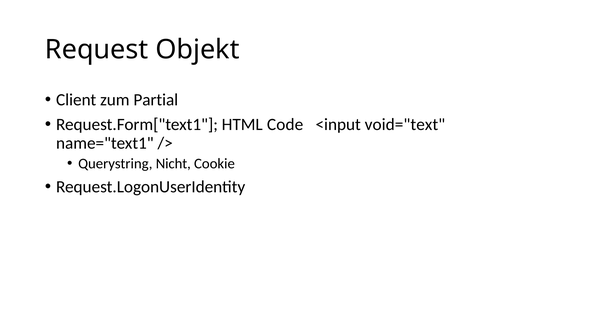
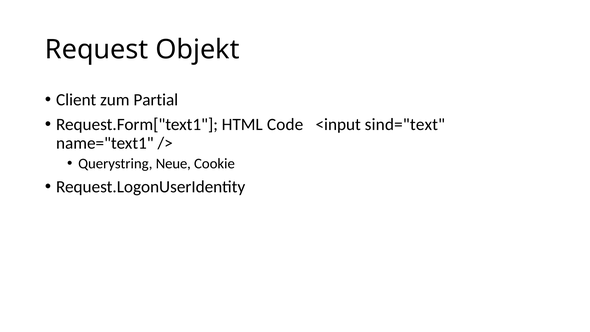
void="text: void="text -> sind="text (405, 124)
Nicht: Nicht -> Neue (173, 163)
